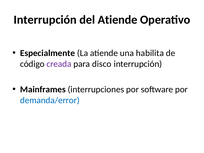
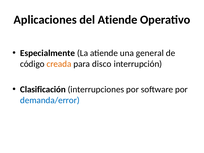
Interrupción: Interrupción -> Aplicaciones (45, 20)
habilita: habilita -> general (150, 53)
creada colour: purple -> orange (59, 64)
Mainframes: Mainframes -> Clasificación (43, 89)
